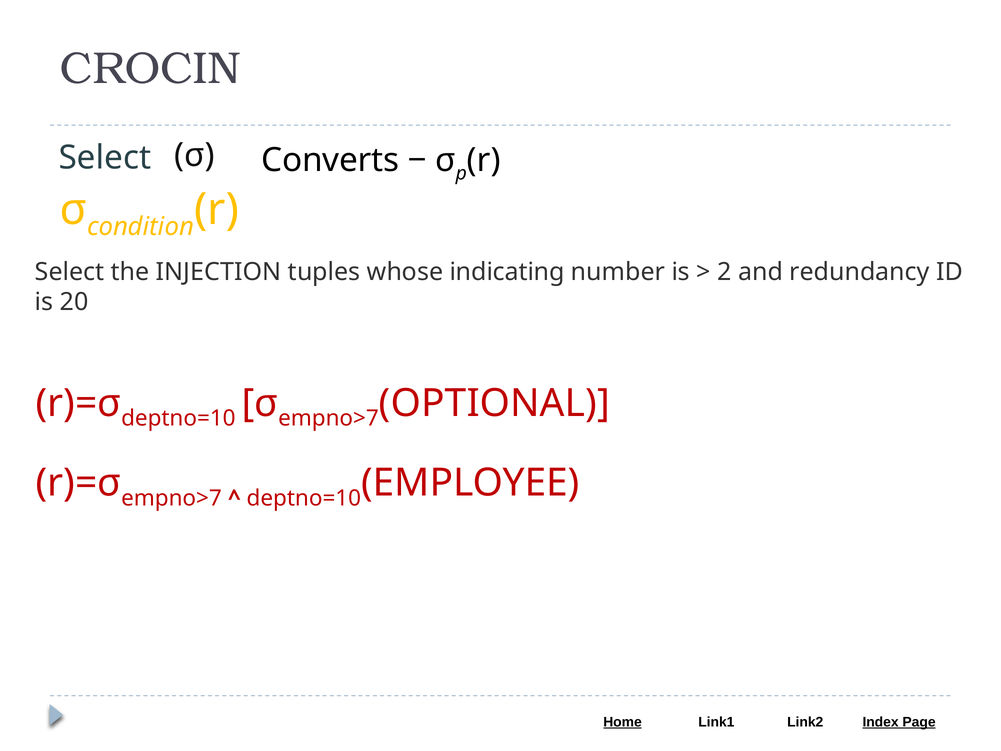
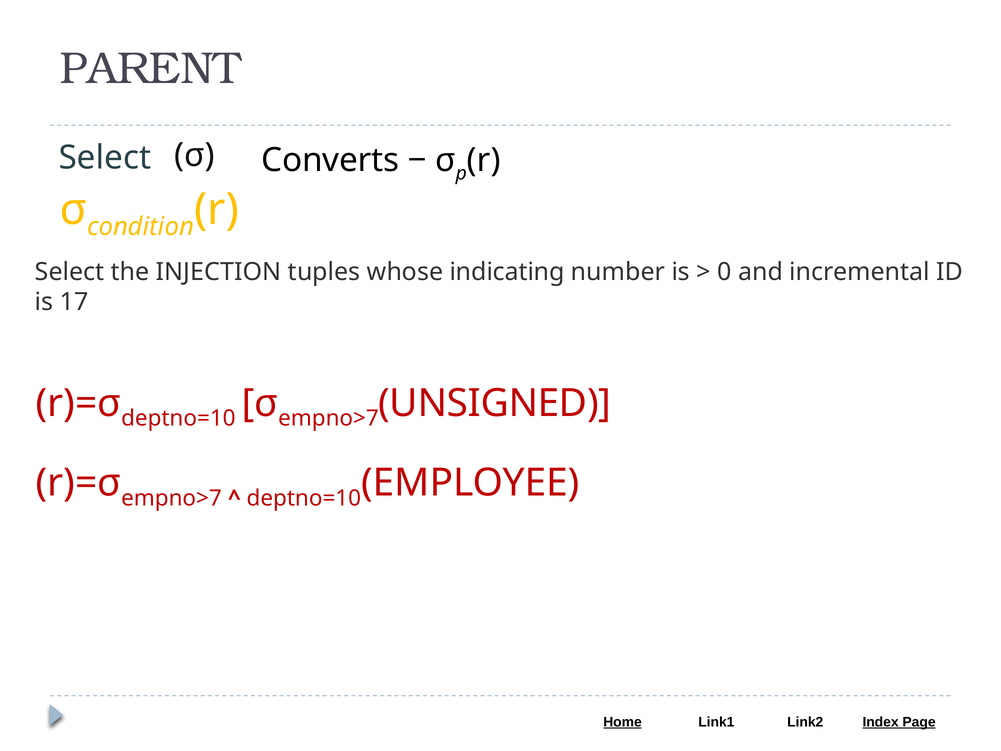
CROCIN: CROCIN -> PARENT (150, 68)
2: 2 -> 0 (724, 272)
redundancy: redundancy -> incremental (860, 272)
20: 20 -> 17 (74, 302)
OPTIONAL: OPTIONAL -> UNSIGNED (495, 403)
